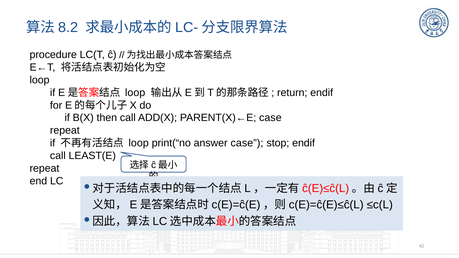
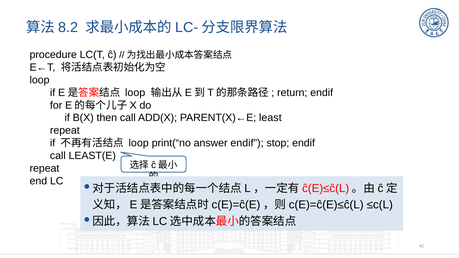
PARENT(X)←E case: case -> least (270, 118)
answer case: case -> endif (247, 143)
